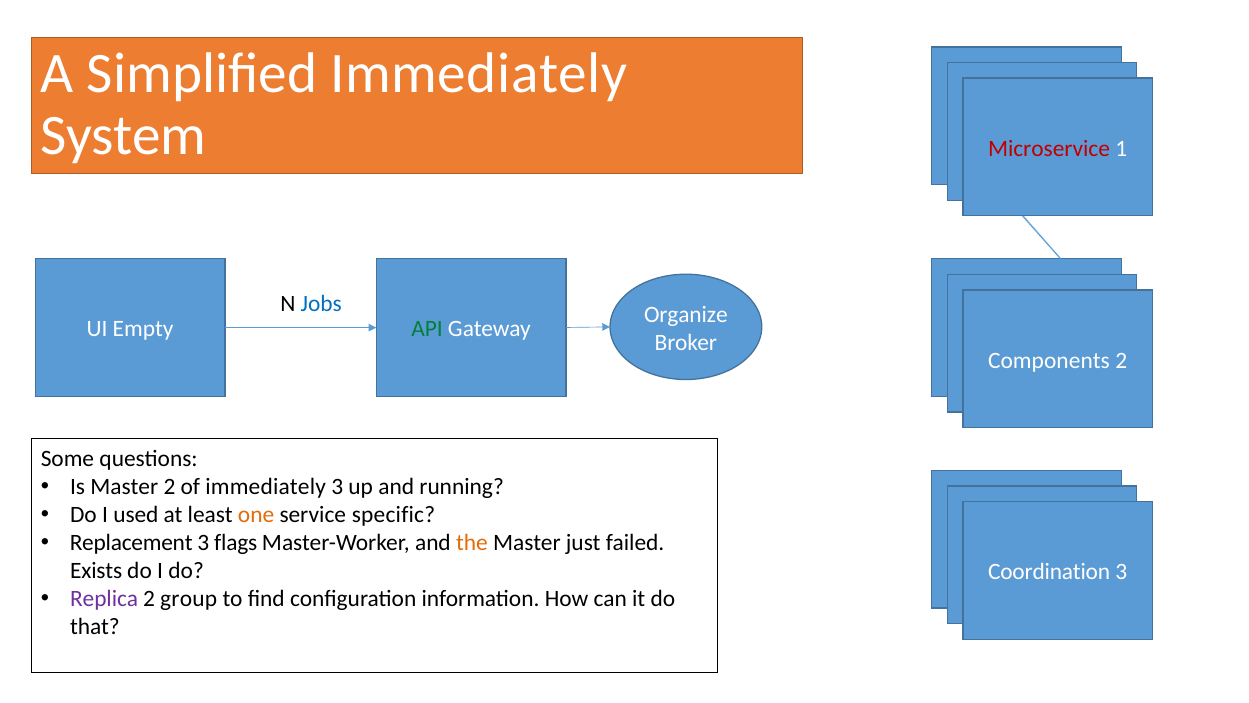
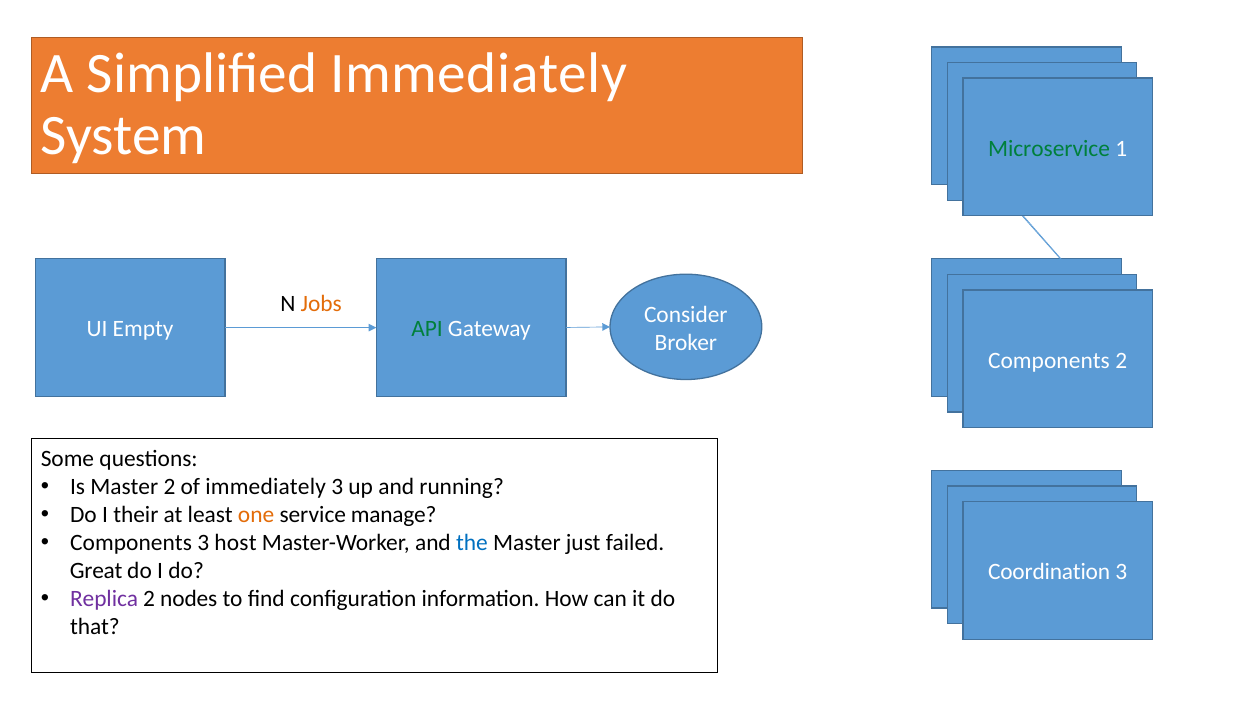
Microservice colour: red -> green (1049, 149)
Jobs colour: blue -> orange (321, 303)
Organize: Organize -> Consider (686, 314)
used: used -> their (136, 514)
specific: specific -> manage (394, 514)
Replacement: Replacement -> Components (131, 543)
flags: flags -> host (236, 543)
the colour: orange -> blue (472, 543)
Exists: Exists -> Great (96, 571)
group: group -> nodes (189, 599)
